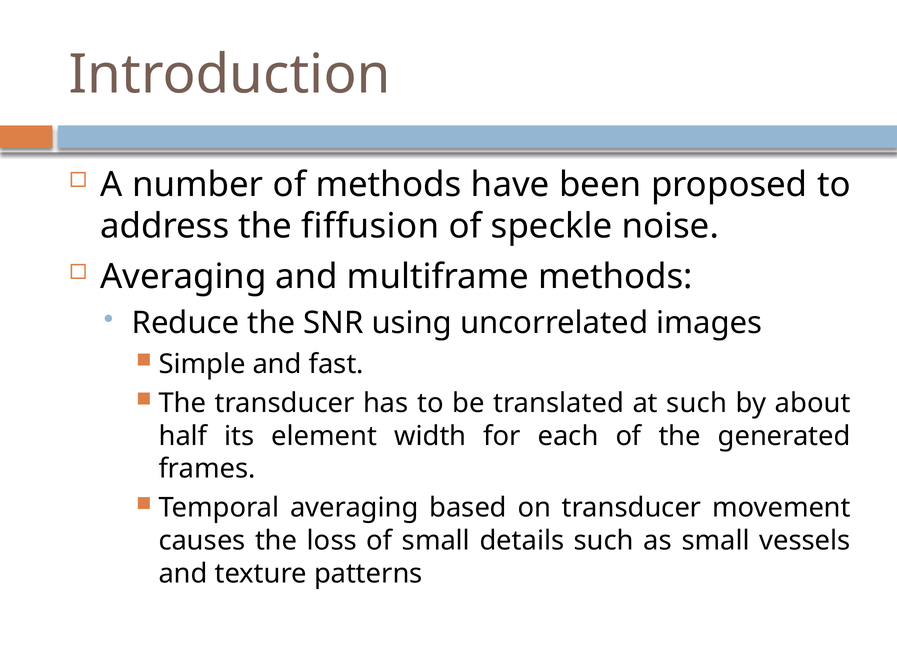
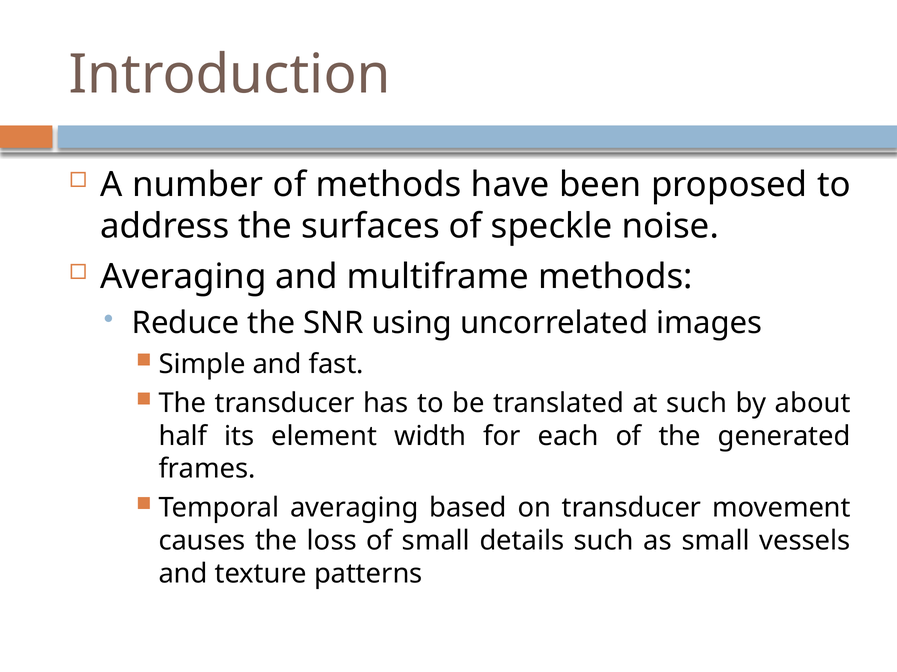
fiffusion: fiffusion -> surfaces (370, 227)
